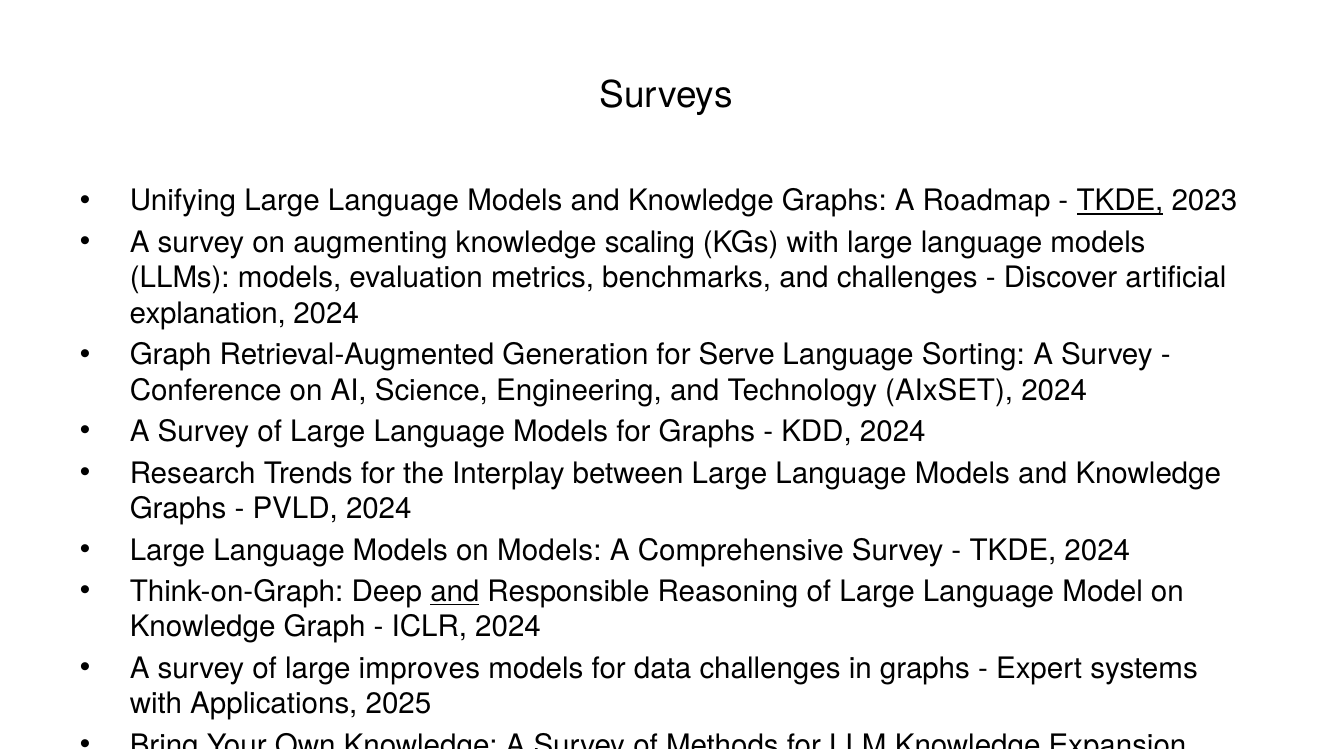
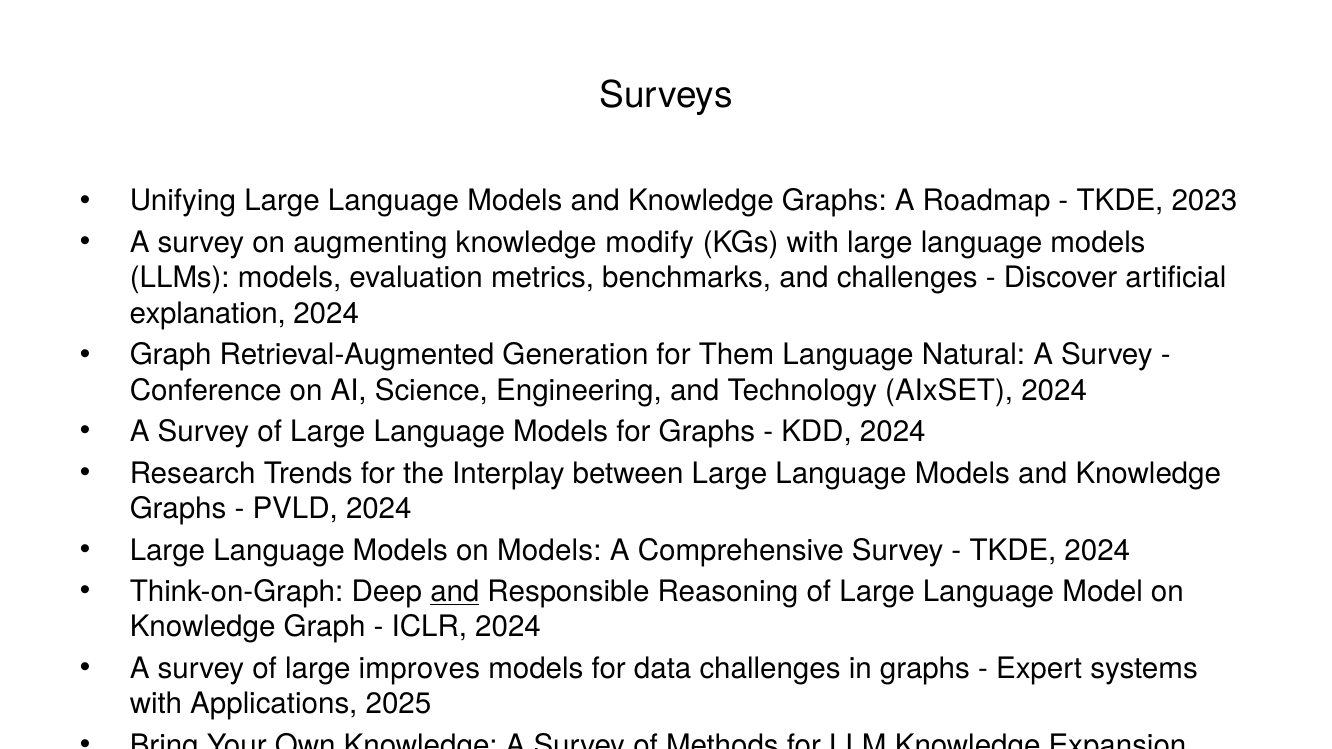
TKDE underline: present -> none (1120, 201)
scaling: scaling -> modify (650, 243)
Serve: Serve -> Them (737, 355)
Sorting: Sorting -> Natural (973, 355)
